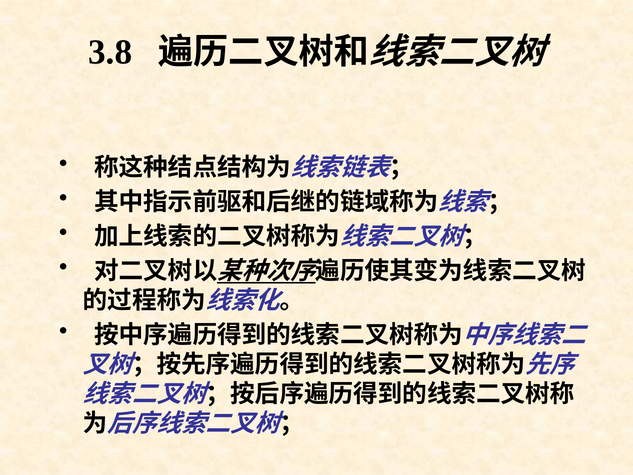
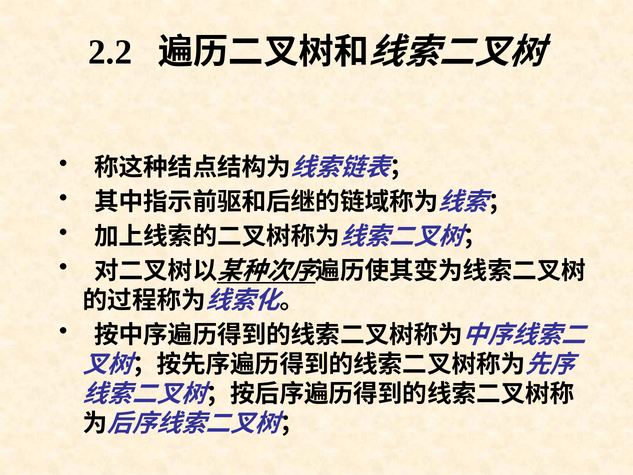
3.8: 3.8 -> 2.2 (110, 52)
